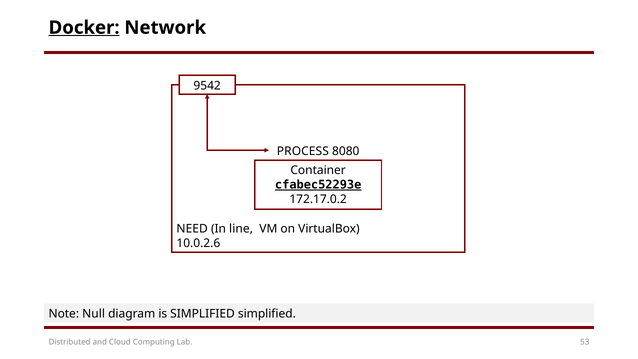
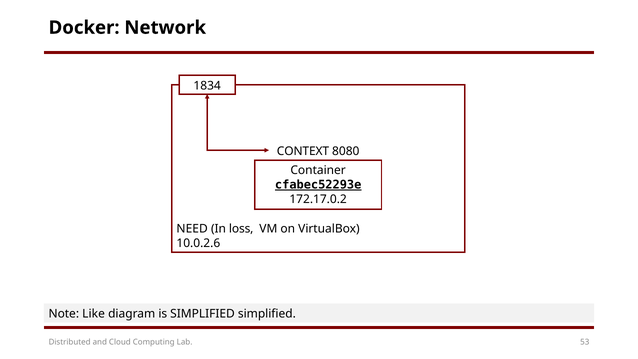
Docker underline: present -> none (84, 28)
9542: 9542 -> 1834 (207, 86)
PROCESS: PROCESS -> CONTEXT (303, 151)
line: line -> loss (241, 229)
Null: Null -> Like (94, 314)
